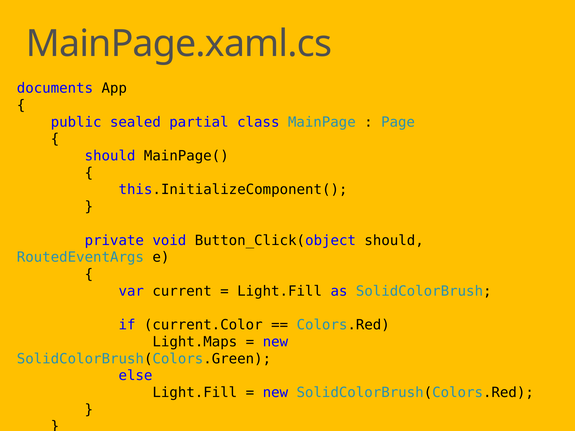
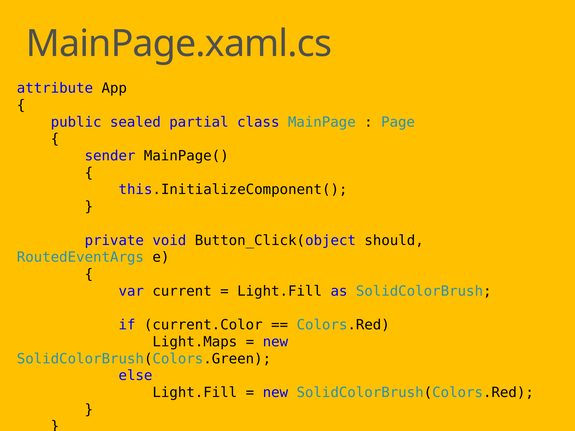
documents: documents -> attribute (55, 88)
should: should -> sender (110, 156)
